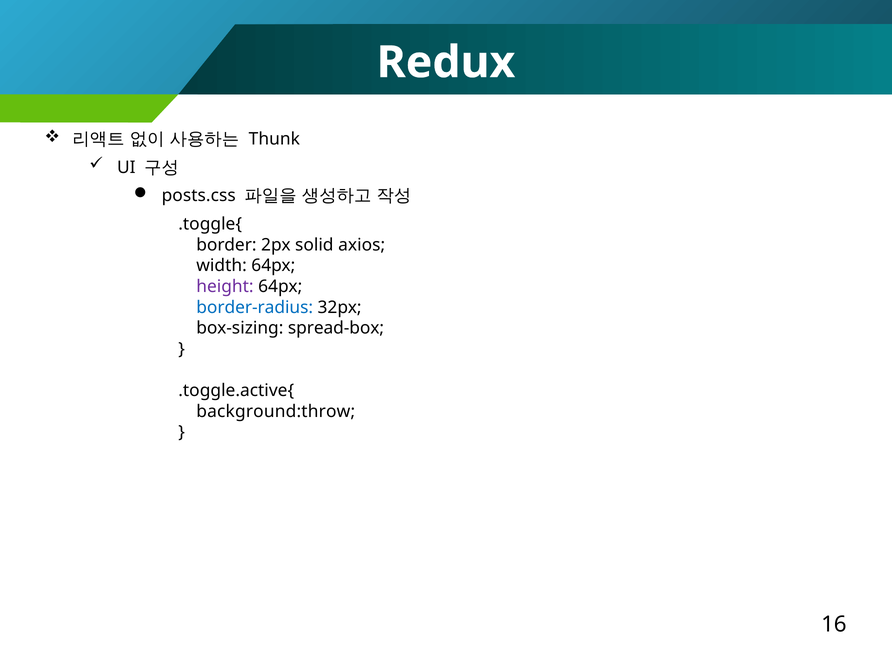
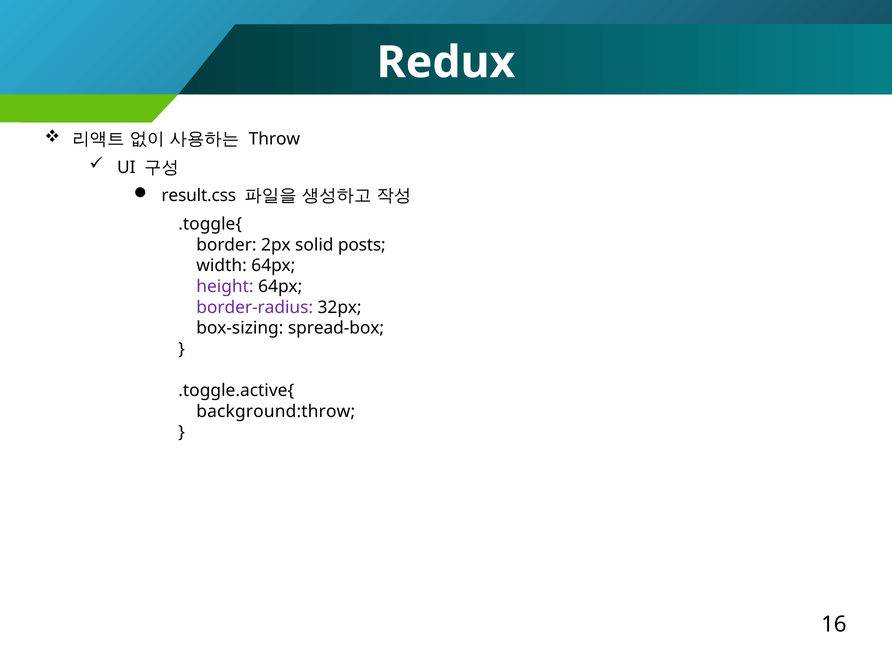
Thunk: Thunk -> Throw (274, 139)
posts.css: posts.css -> result.css (199, 196)
axios: axios -> posts (362, 245)
border-radius colour: blue -> purple (255, 307)
